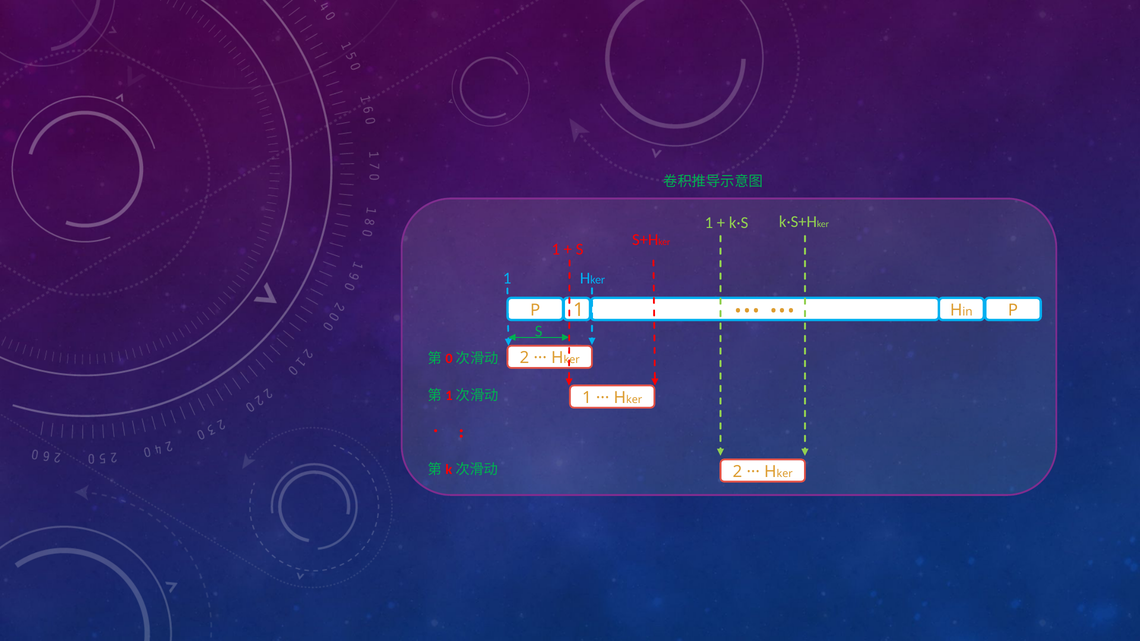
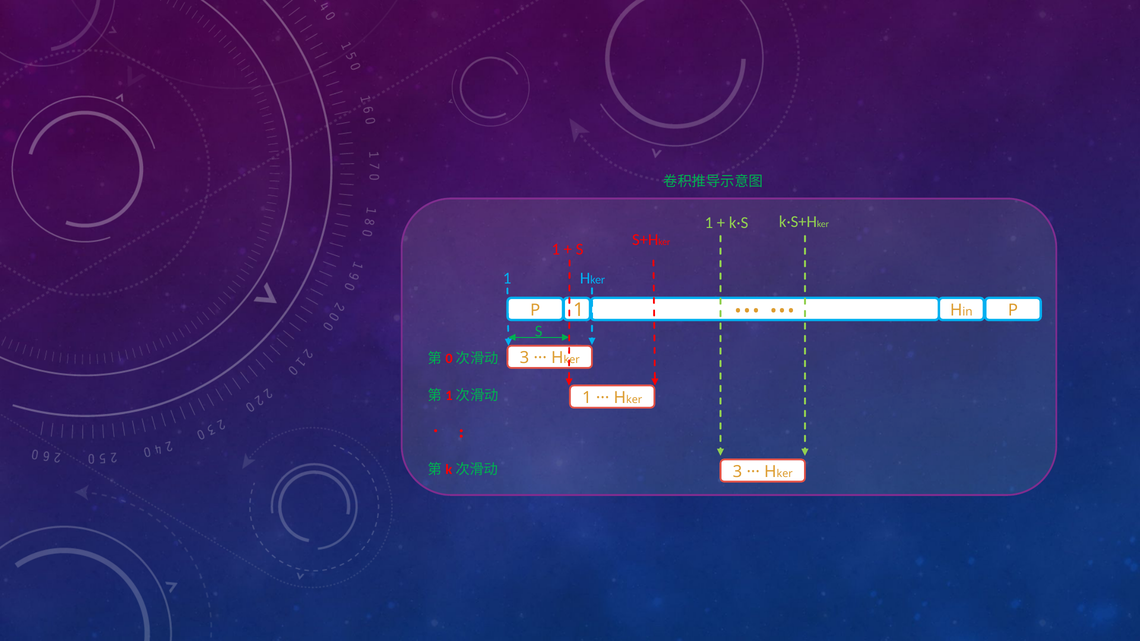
2: 2 -> 3 (524, 358)
2: 2 -> 3 (737, 472)
